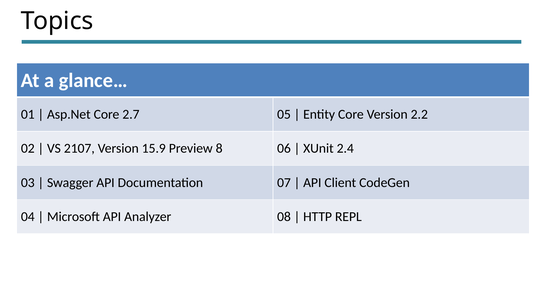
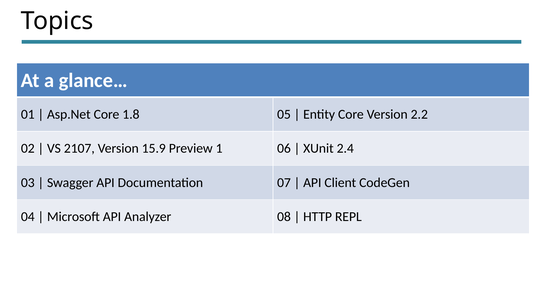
2.7: 2.7 -> 1.8 (131, 114)
8: 8 -> 1 (219, 148)
